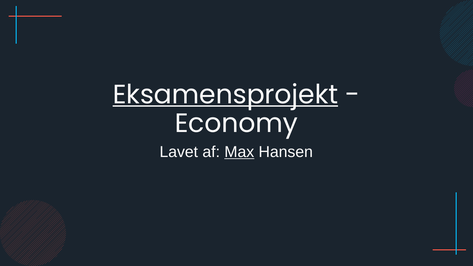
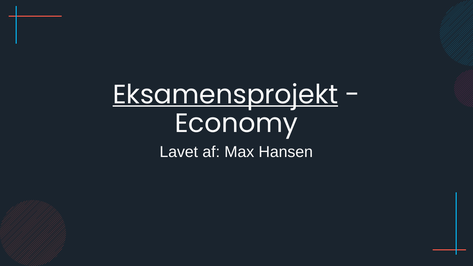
Max underline: present -> none (239, 152)
